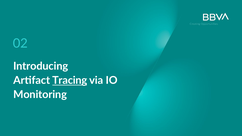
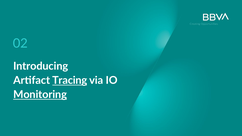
Monitoring underline: none -> present (40, 95)
